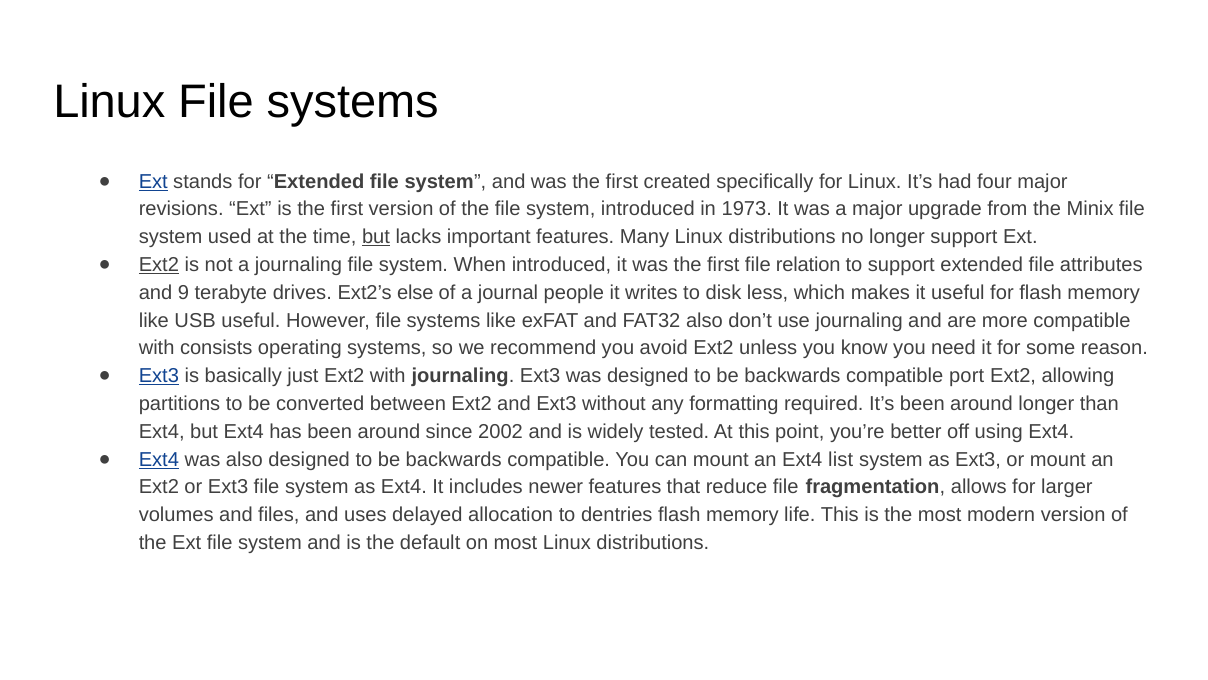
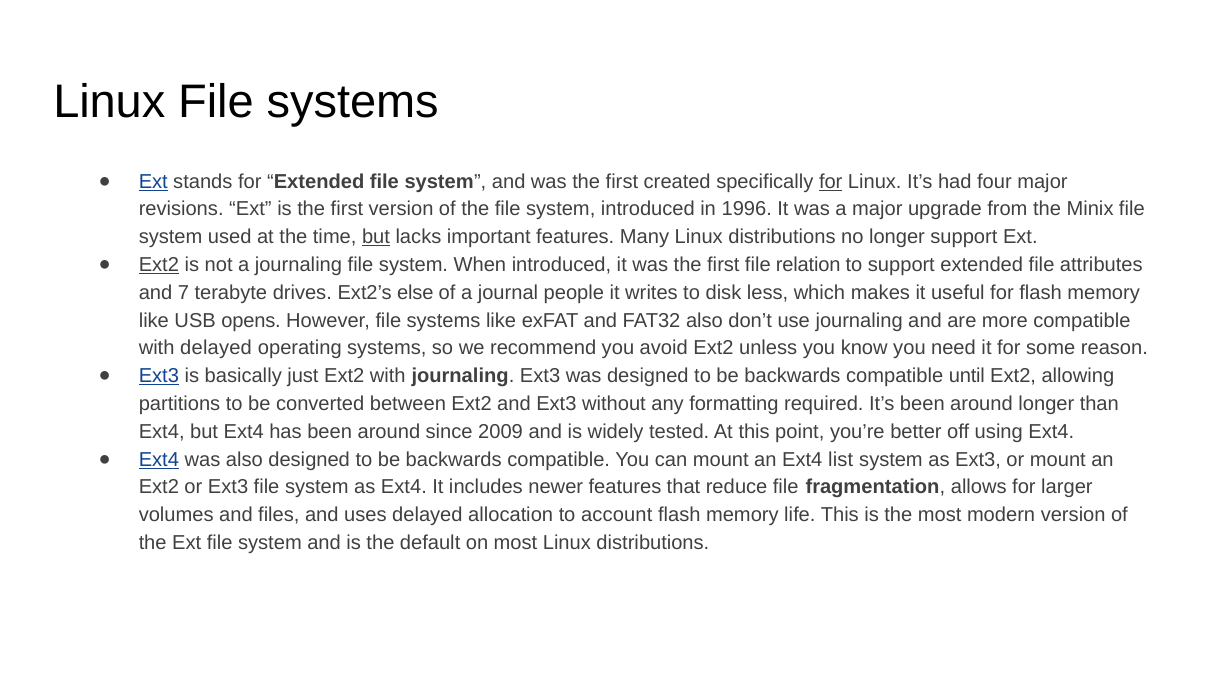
for underline: none -> present (831, 181)
1973: 1973 -> 1996 (747, 209)
9: 9 -> 7 (183, 293)
USB useful: useful -> opens (251, 320)
with consists: consists -> delayed (216, 348)
port: port -> until (967, 376)
2002: 2002 -> 2009 (501, 431)
dentries: dentries -> account (617, 515)
